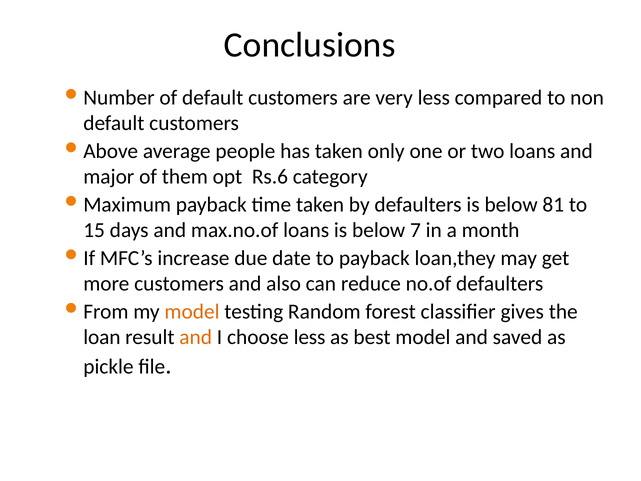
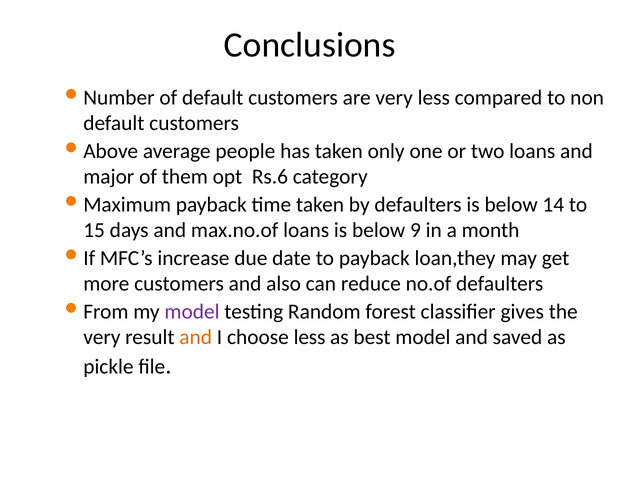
81: 81 -> 14 (553, 205)
7: 7 -> 9 (415, 230)
model colour: orange -> purple (192, 312)
loan: loan -> very (102, 337)
